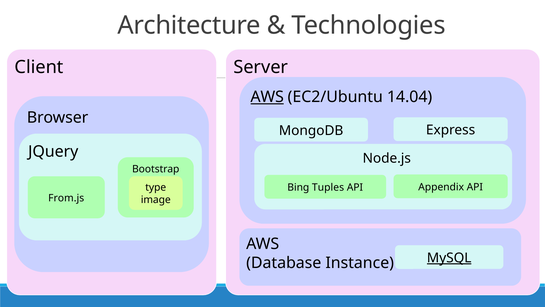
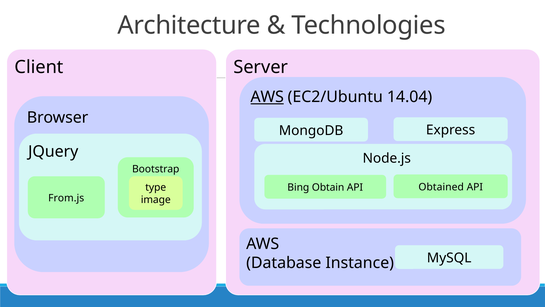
Tuples: Tuples -> Obtain (328, 187)
Appendix: Appendix -> Obtained (441, 187)
MySQL underline: present -> none (449, 258)
